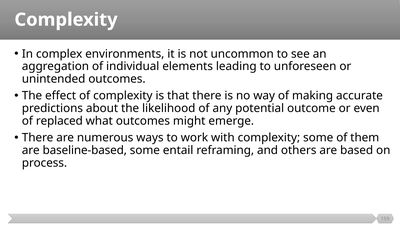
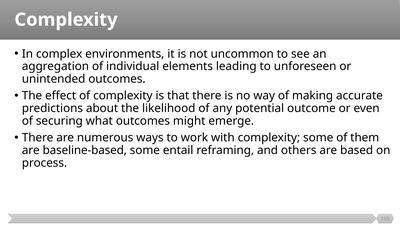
replaced: replaced -> securing (59, 121)
